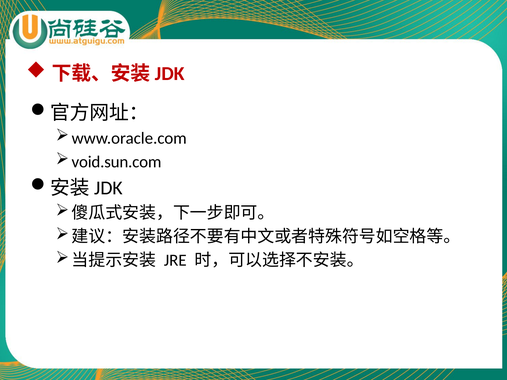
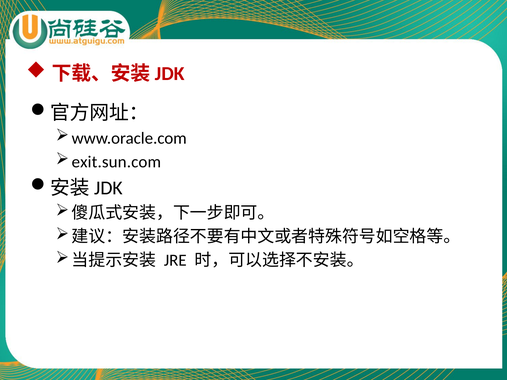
void.sun.com: void.sun.com -> exit.sun.com (116, 162)
